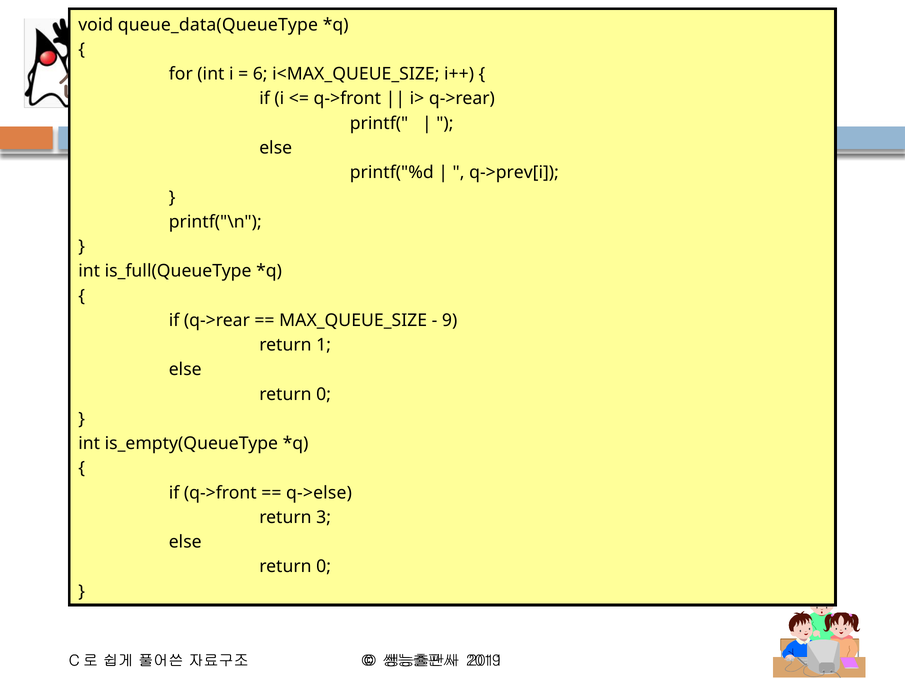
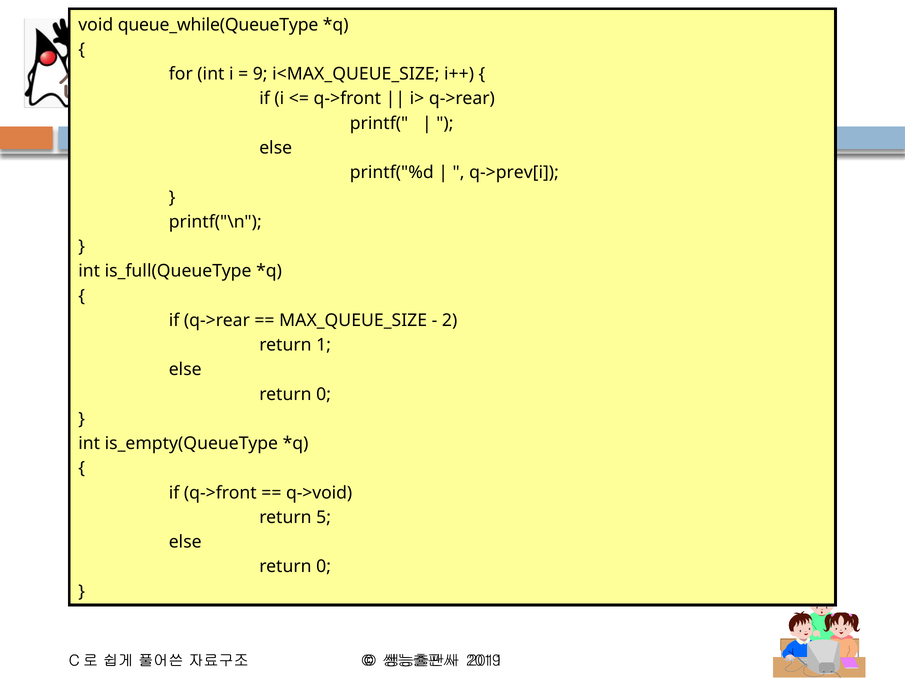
queue_data(QueueType: queue_data(QueueType -> queue_while(QueueType (218, 25)
6: 6 -> 9 (260, 74)
9: 9 -> 2 (450, 321)
q->else: q->else -> q->void (319, 493)
3: 3 -> 5 (324, 518)
